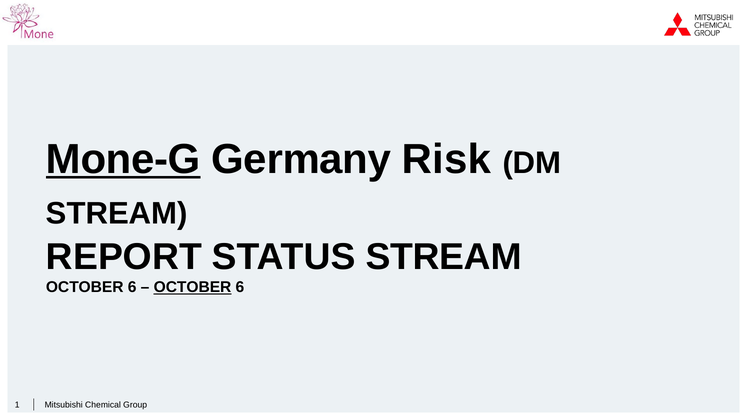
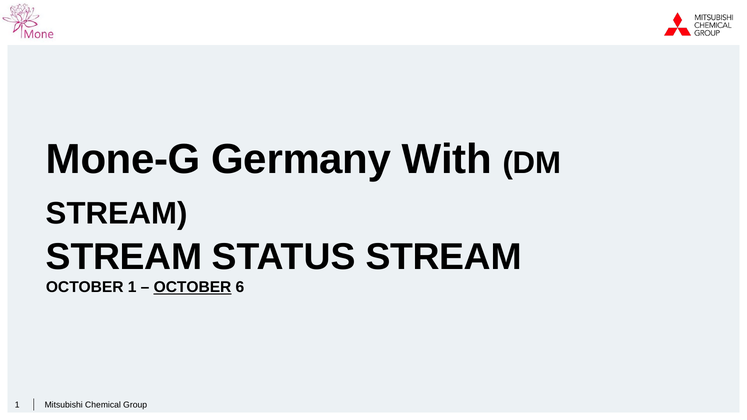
Mone-G underline: present -> none (123, 159)
Risk: Risk -> With (447, 159)
REPORT: REPORT -> STREAM (124, 257)
6: 6 -> 1 (132, 287)
